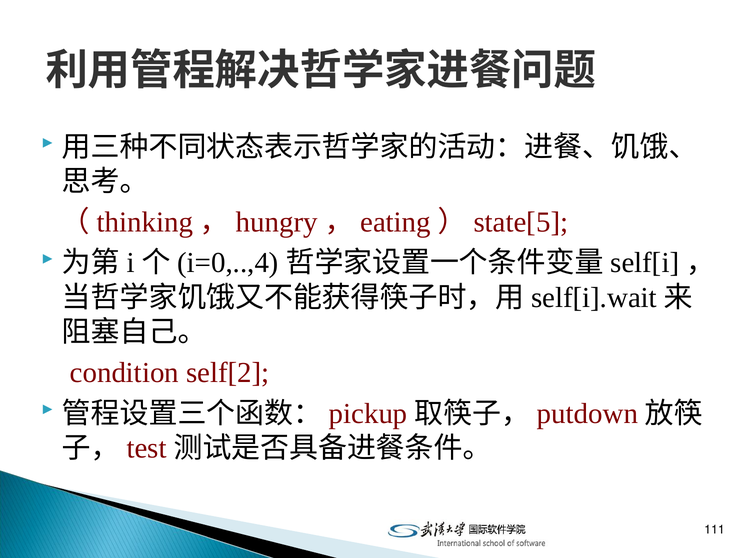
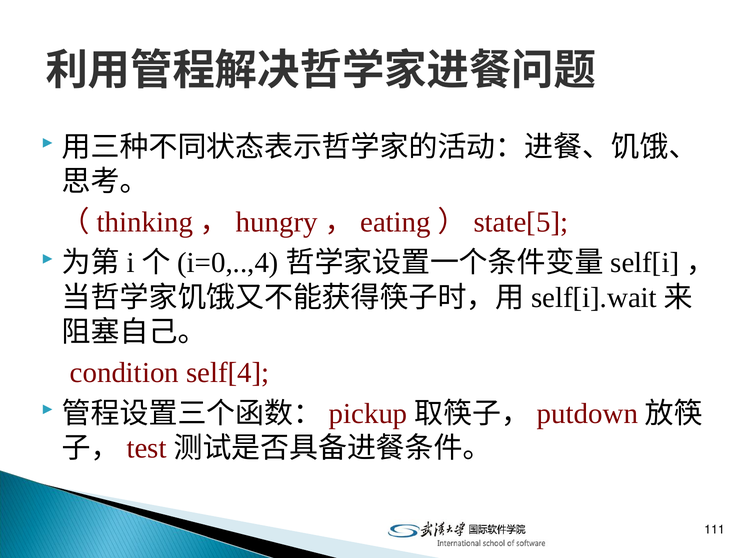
self[2: self[2 -> self[4 (228, 373)
